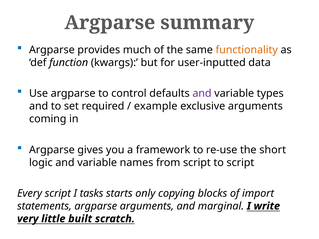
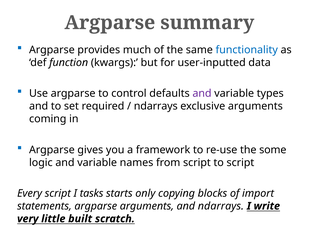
functionality colour: orange -> blue (247, 50)
example: example -> ndarrays (156, 106)
short: short -> some (273, 150)
and marginal: marginal -> ndarrays (221, 206)
